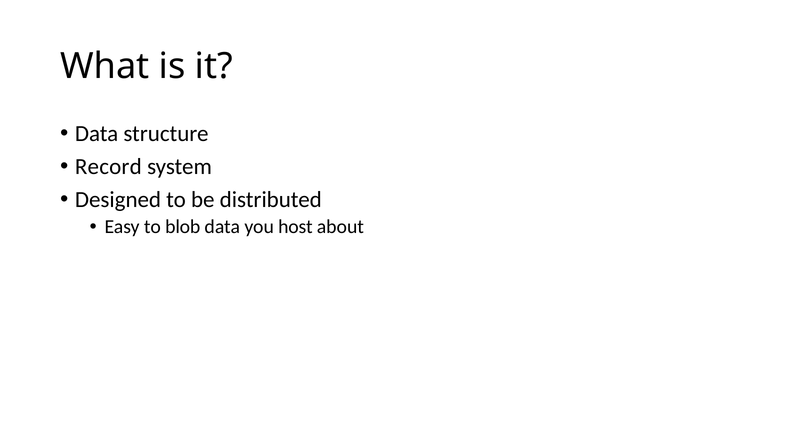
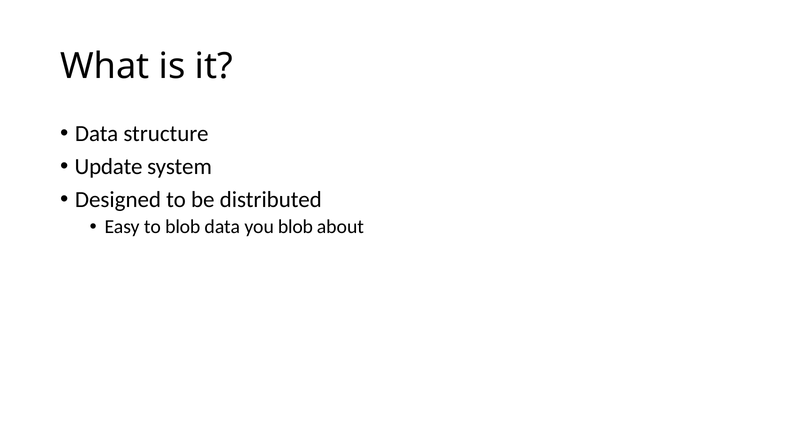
Record: Record -> Update (109, 166)
you host: host -> blob (295, 227)
